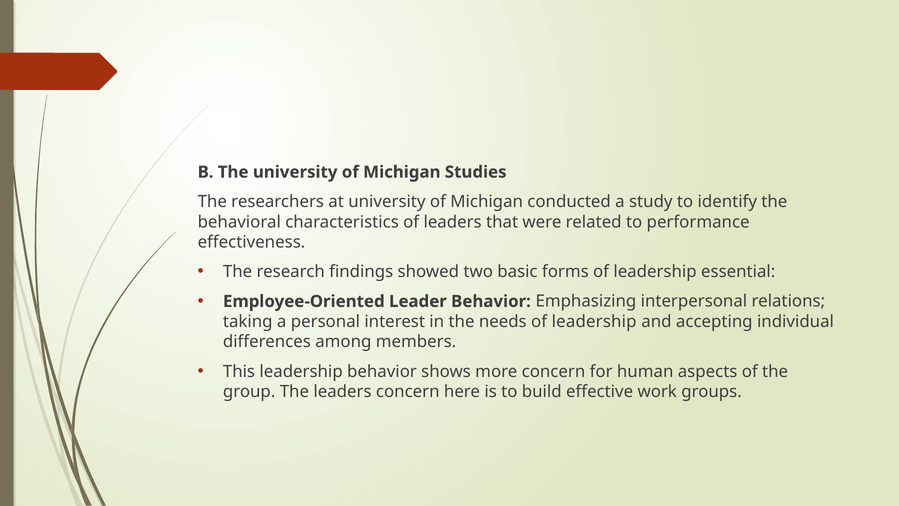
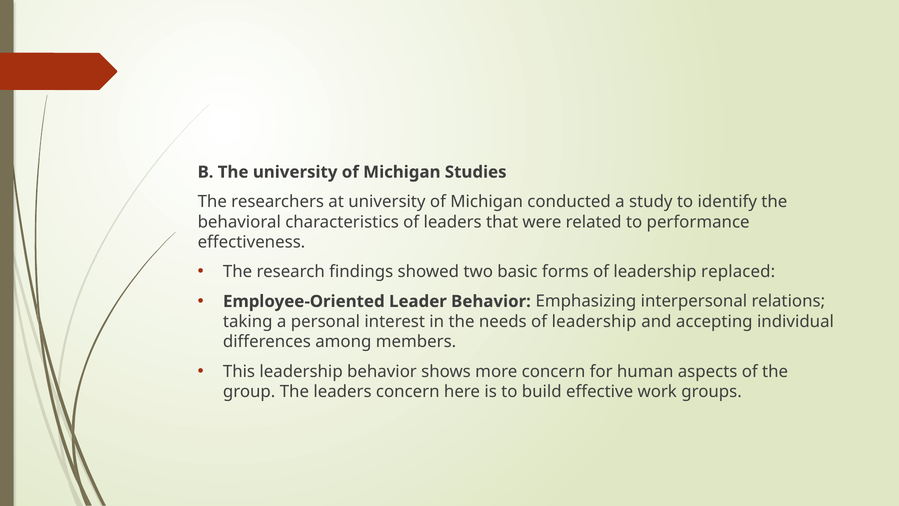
essential: essential -> replaced (738, 272)
